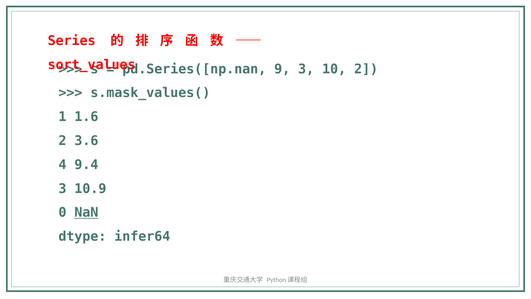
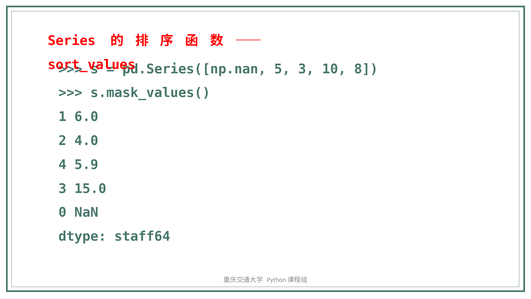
9: 9 -> 5 (282, 69)
10 2: 2 -> 8 (366, 69)
1.6: 1.6 -> 6.0 (86, 117)
3.6: 3.6 -> 4.0 (86, 141)
9.4: 9.4 -> 5.9 (86, 165)
10.9: 10.9 -> 15.0 (90, 188)
NaN underline: present -> none (86, 212)
infer64: infer64 -> staff64 (142, 236)
